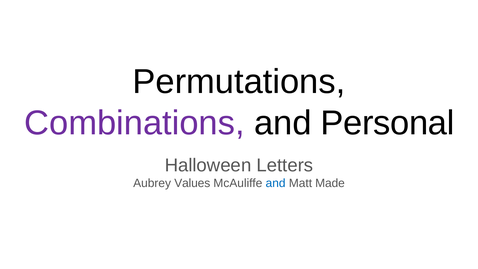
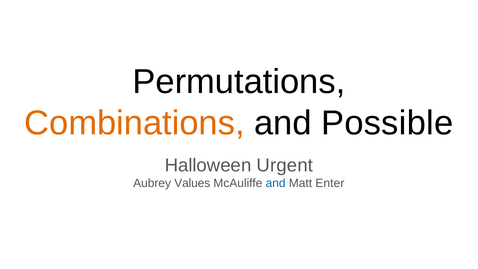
Combinations colour: purple -> orange (134, 123)
Personal: Personal -> Possible (387, 123)
Letters: Letters -> Urgent (285, 165)
Made: Made -> Enter (330, 183)
